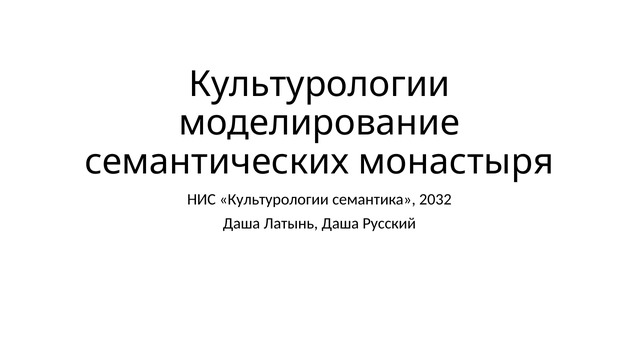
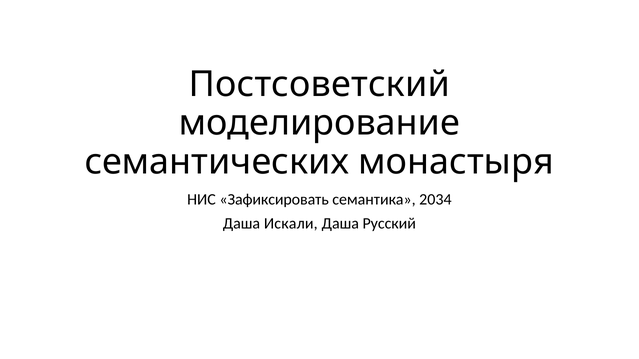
Культурологии: Культурологии -> Постсоветский (319, 84)
НИС Культурологии: Культурологии -> Зафиксировать (274, 200)
2032: 2032 -> 2034 (435, 200)
Латынь: Латынь -> Искали (291, 224)
